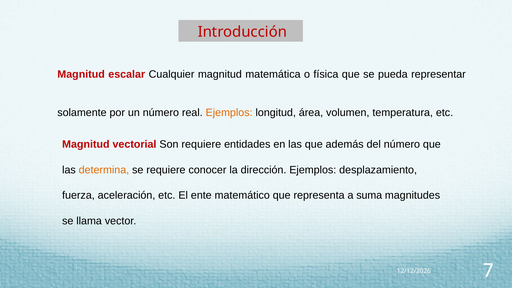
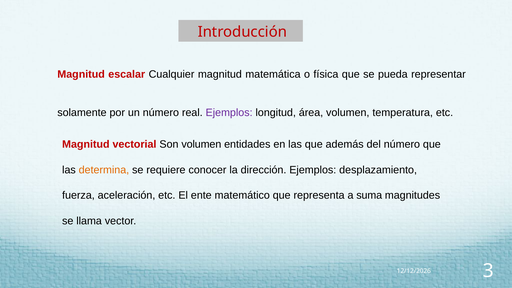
Ejemplos colour: orange -> purple (229, 113)
Son requiere: requiere -> volumen (201, 144)
7: 7 -> 3 (488, 271)
